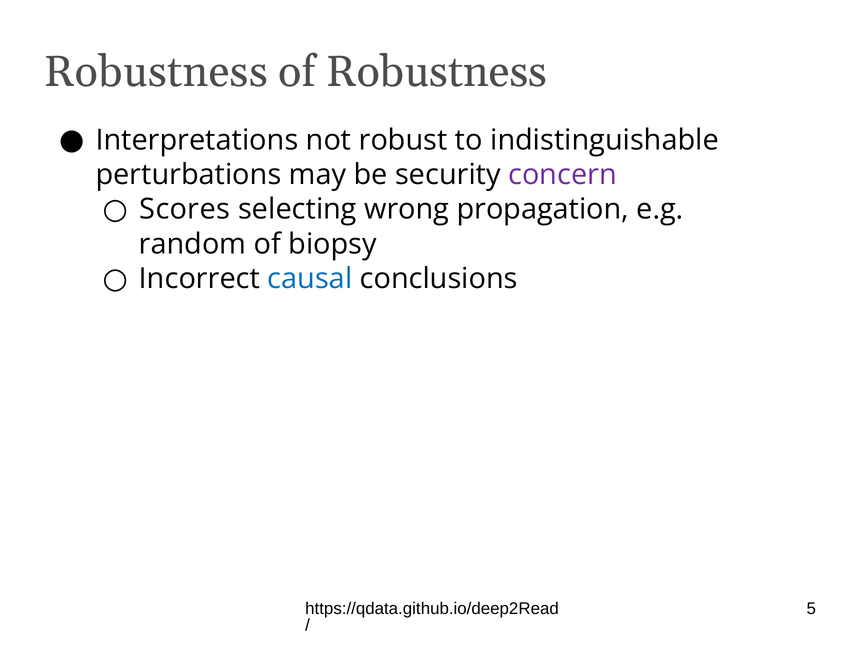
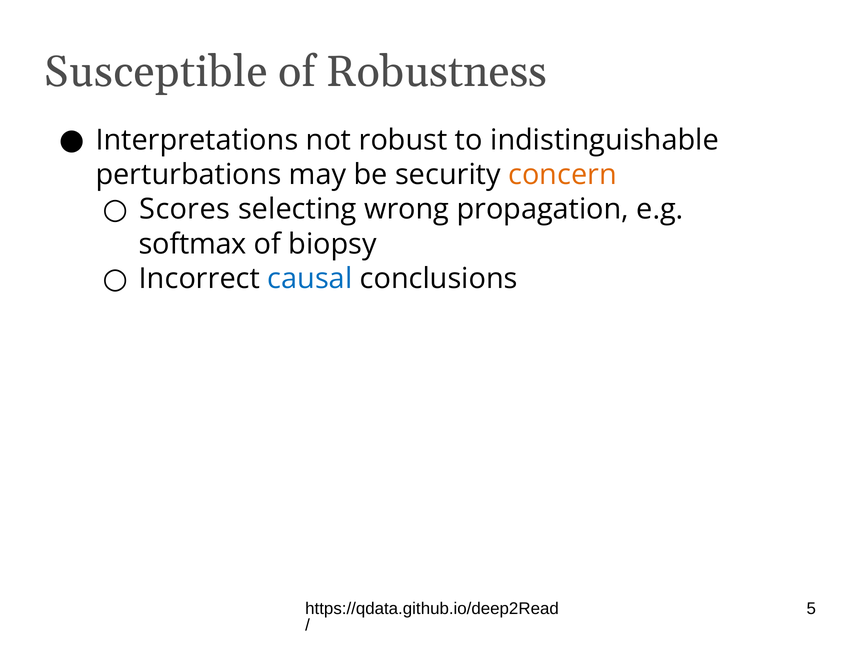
Robustness: Robustness -> Susceptible (156, 72)
concern colour: purple -> orange (563, 175)
random: random -> softmax (193, 244)
